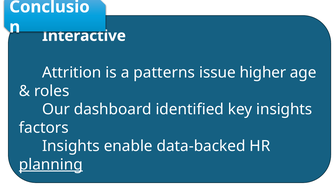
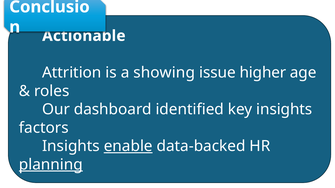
Interactive: Interactive -> Actionable (84, 36)
patterns: patterns -> showing (164, 73)
enable underline: none -> present (128, 146)
